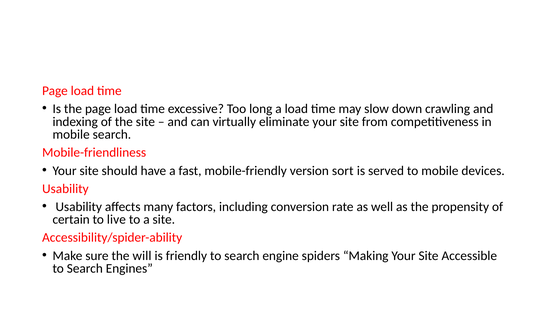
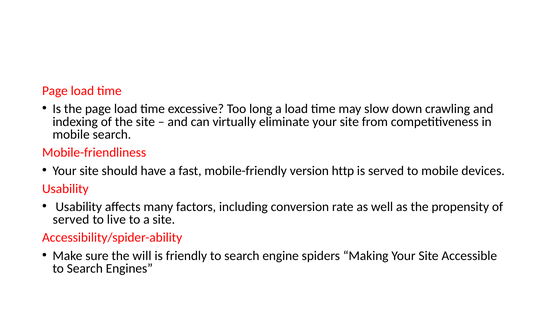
sort: sort -> http (343, 171)
certain: certain -> served (71, 220)
